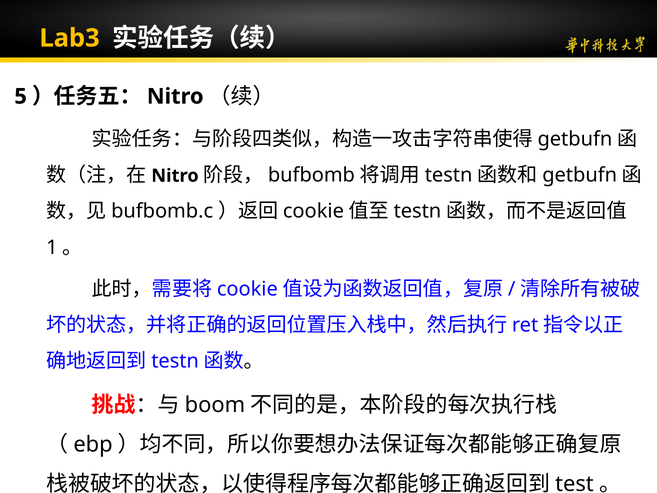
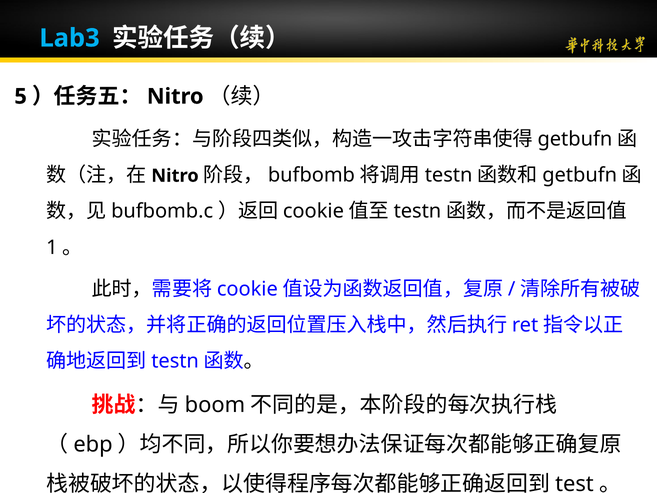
Lab3 colour: yellow -> light blue (70, 38)
